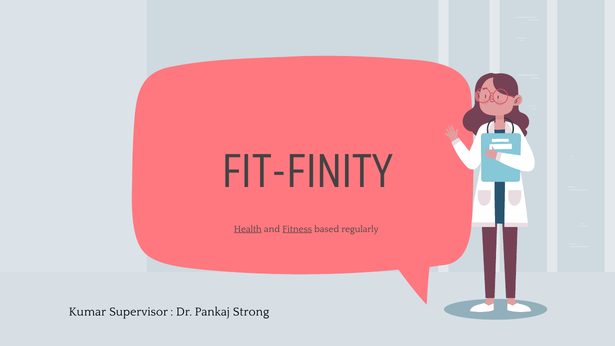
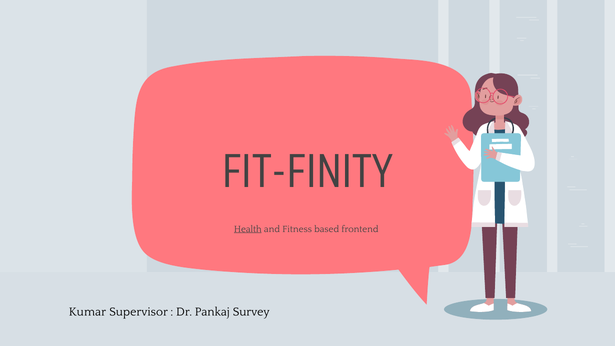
Fitness underline: present -> none (297, 229)
regularly: regularly -> frontend (360, 229)
Strong: Strong -> Survey (251, 312)
